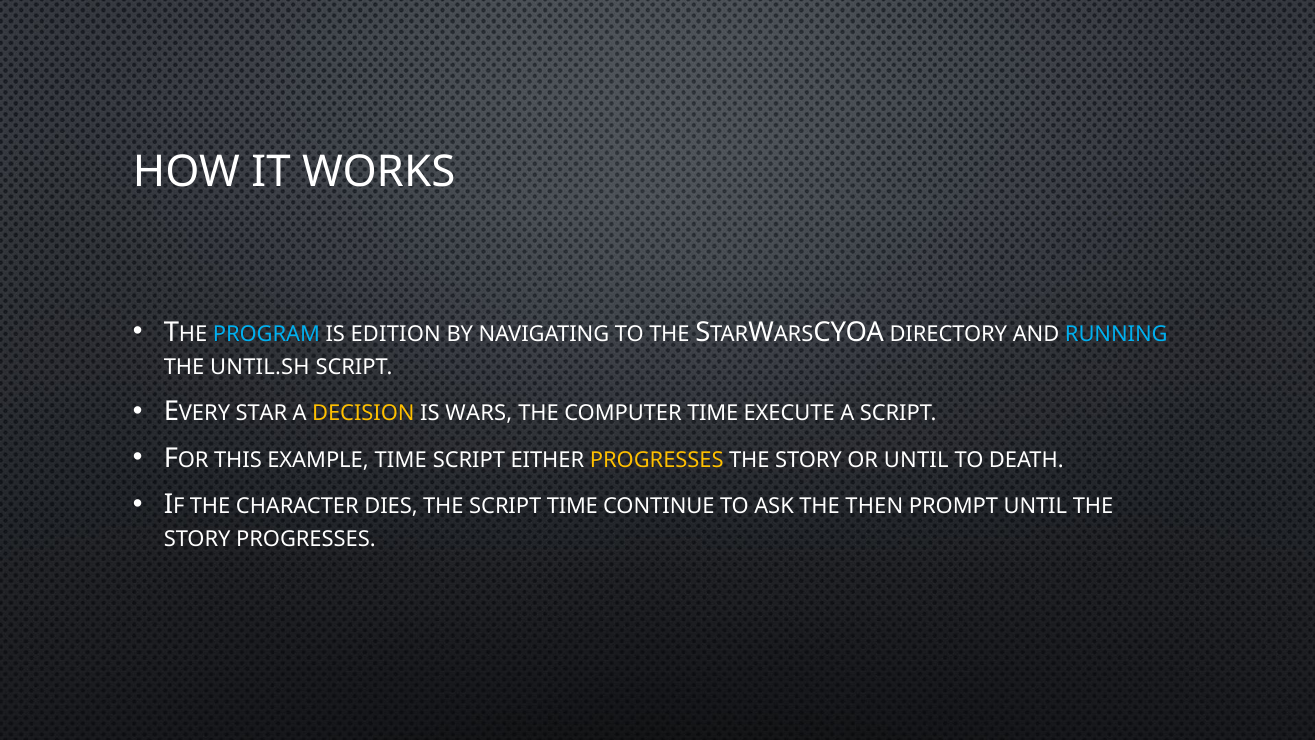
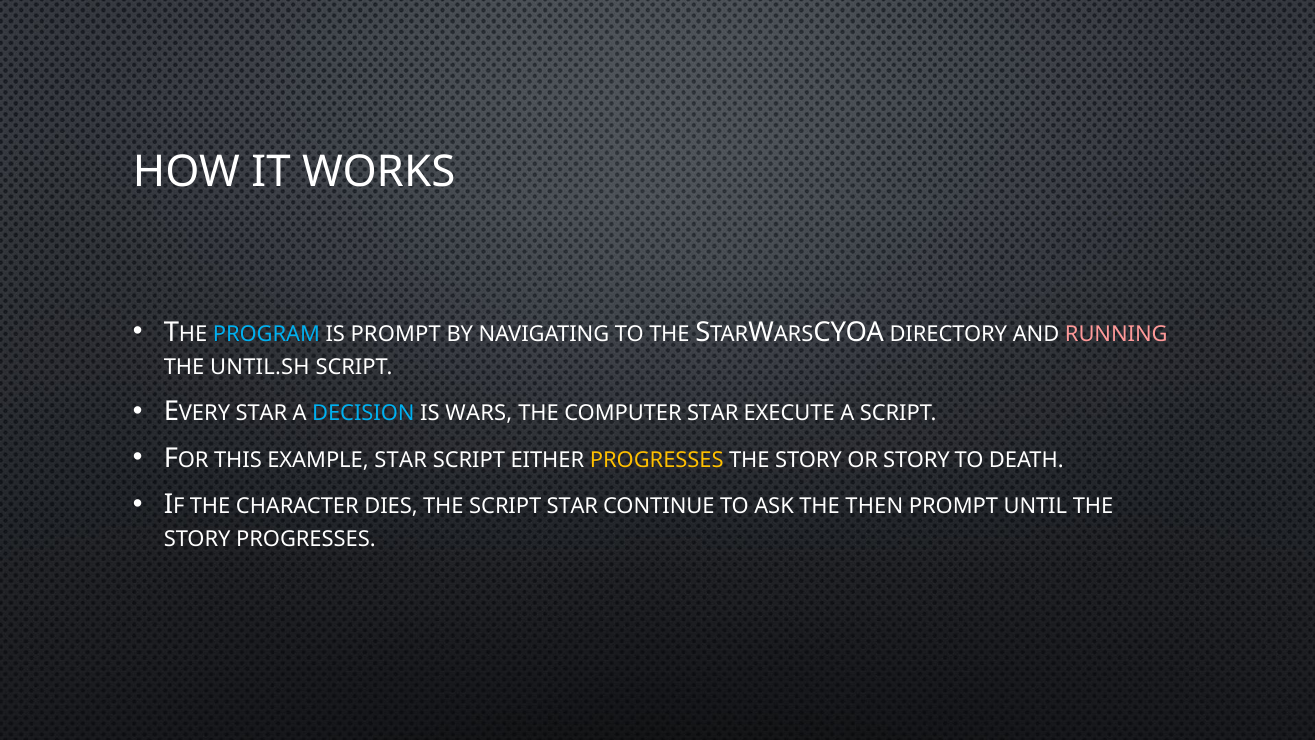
IS EDITION: EDITION -> PROMPT (396, 334)
RUNNING colour: light blue -> pink (1116, 334)
DECISION colour: yellow -> light blue (363, 413)
COMPUTER TIME: TIME -> STAR (713, 413)
EXAMPLE TIME: TIME -> STAR (401, 460)
OR UNTIL: UNTIL -> STORY (916, 460)
SCRIPT TIME: TIME -> STAR (572, 506)
